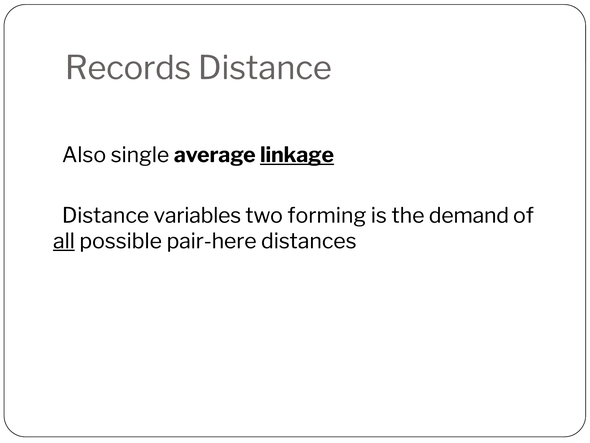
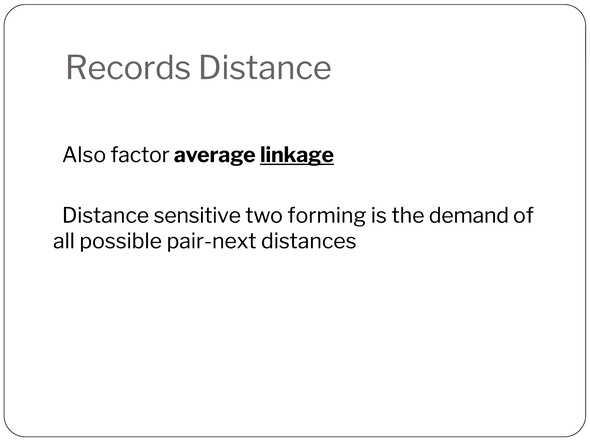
single: single -> factor (140, 155)
variables: variables -> sensitive (197, 215)
all underline: present -> none (64, 241)
pair-here: pair-here -> pair-next (212, 241)
